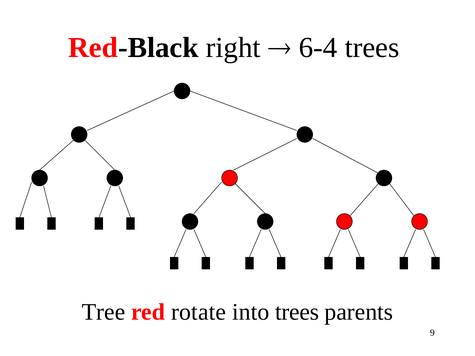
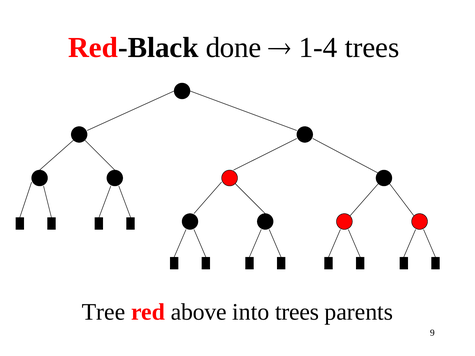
right: right -> done (233, 48)
6-4: 6-4 -> 1-4 (318, 48)
rotate: rotate -> above (199, 312)
